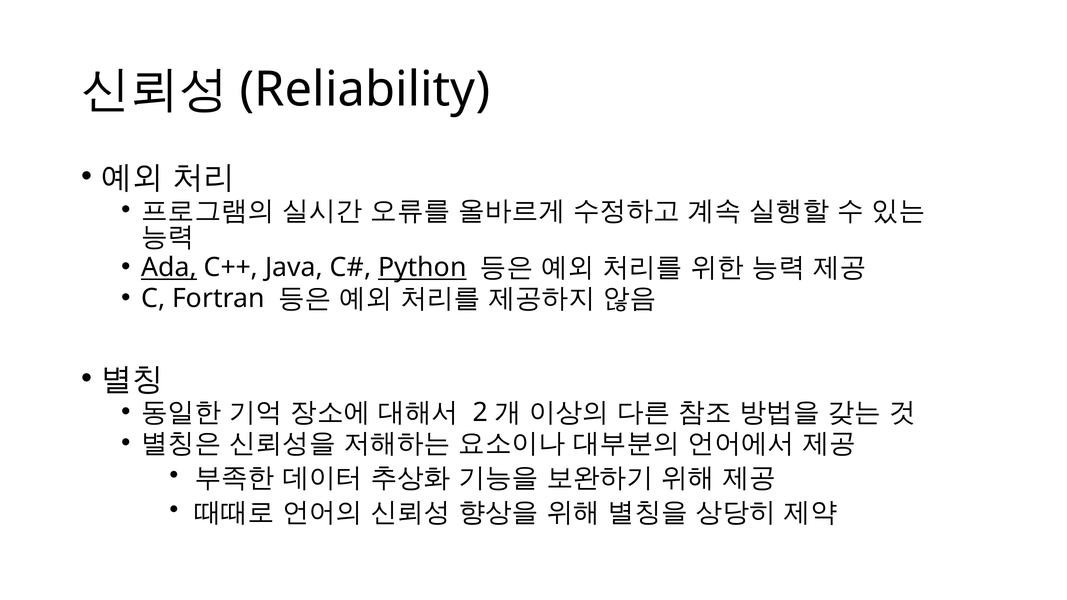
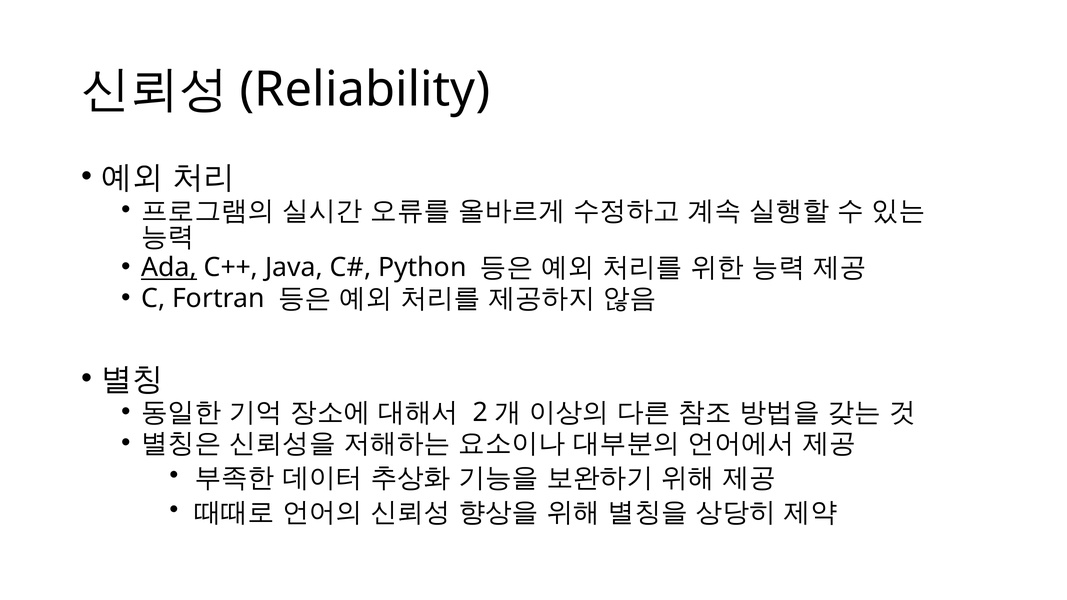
Python underline: present -> none (422, 268)
